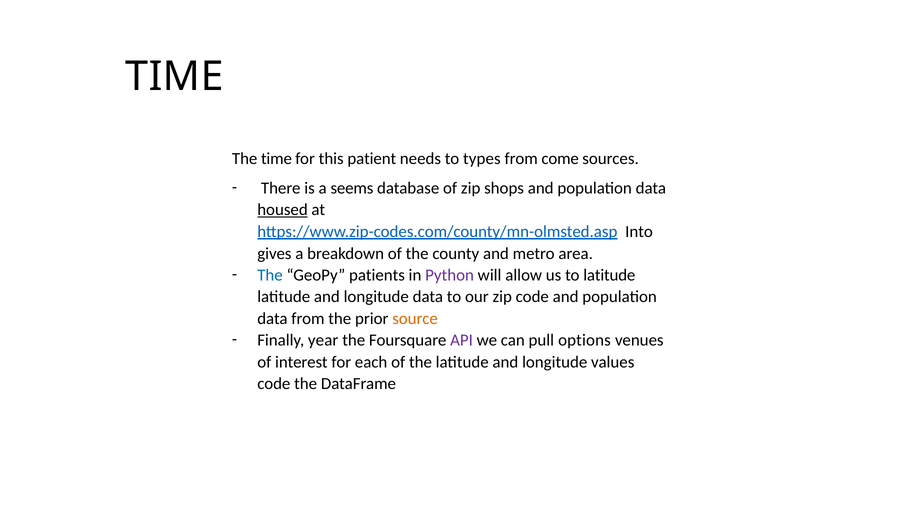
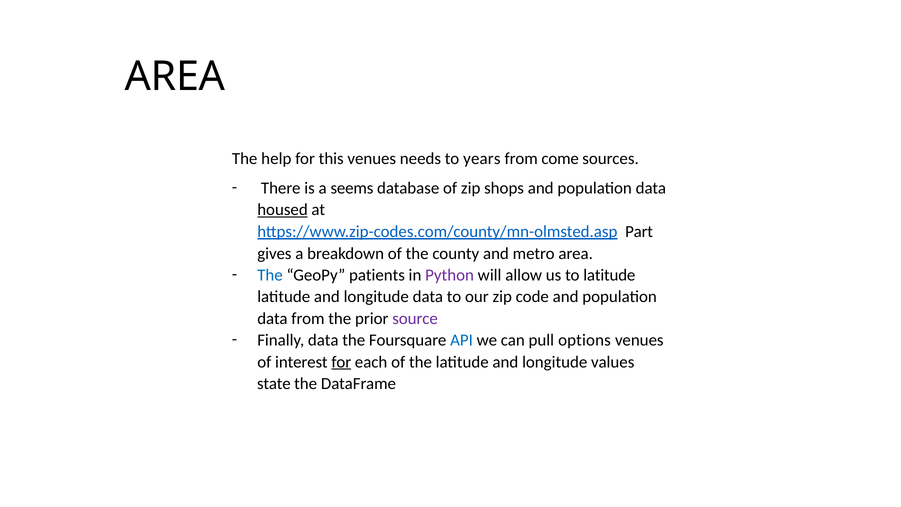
TIME: TIME -> AREA (175, 77)
The time: time -> help (276, 159)
this patient: patient -> venues (372, 159)
types: types -> years (482, 159)
Into: Into -> Part (639, 231)
source colour: orange -> purple (415, 318)
Finally year: year -> data (323, 340)
API colour: purple -> blue (462, 340)
for underline: none -> present (341, 362)
code: code -> state (274, 384)
